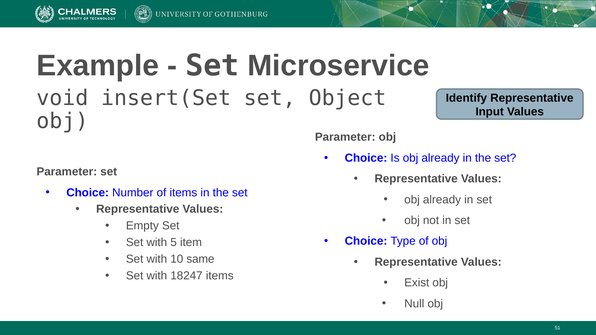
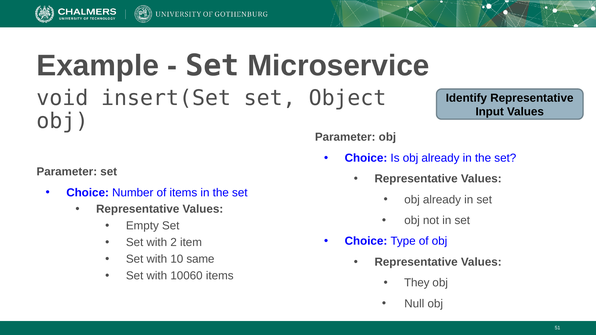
5: 5 -> 2 (174, 243)
18247: 18247 -> 10060 (186, 276)
Exist: Exist -> They (417, 283)
